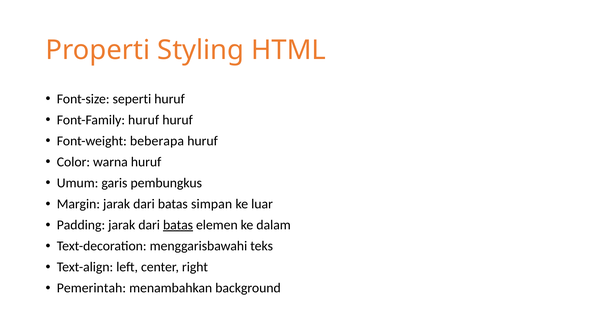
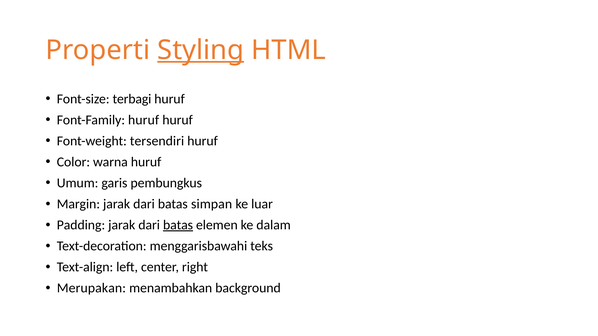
Styling underline: none -> present (201, 50)
seperti: seperti -> terbagi (132, 99)
beberapa: beberapa -> tersendiri (157, 141)
Pemerintah: Pemerintah -> Merupakan (91, 288)
